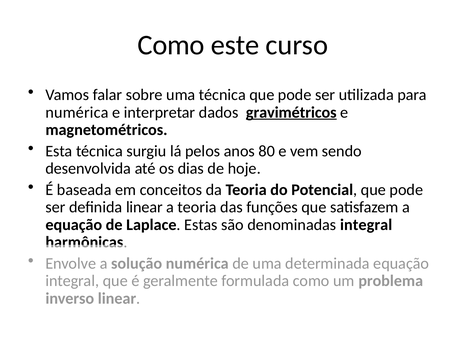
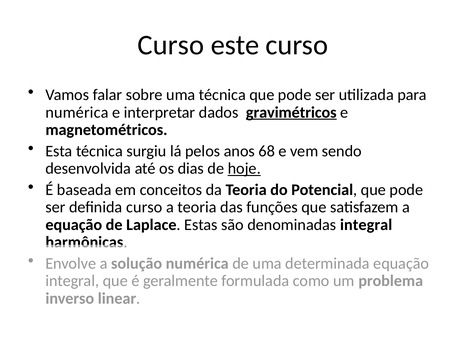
Como: Como -> Curso (171, 45)
80: 80 -> 68 (267, 151)
hoje underline: none -> present (244, 168)
definida linear: linear -> curso (144, 207)
